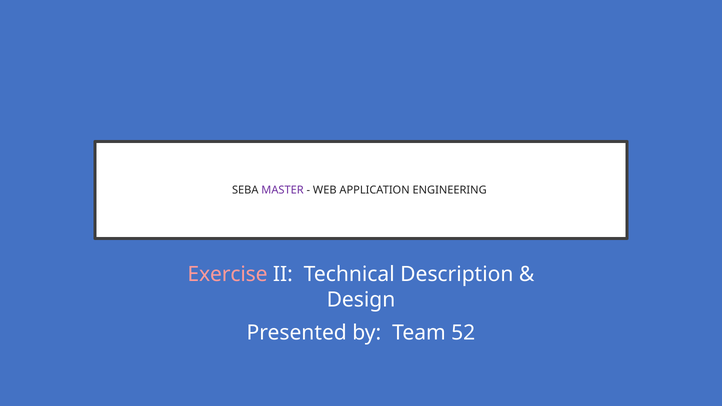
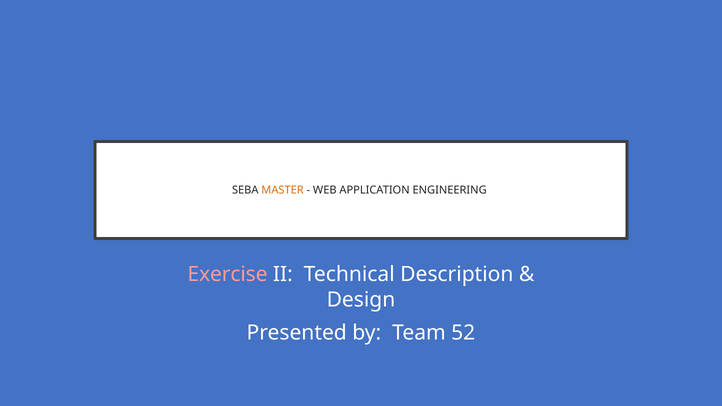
MASTER colour: purple -> orange (283, 190)
